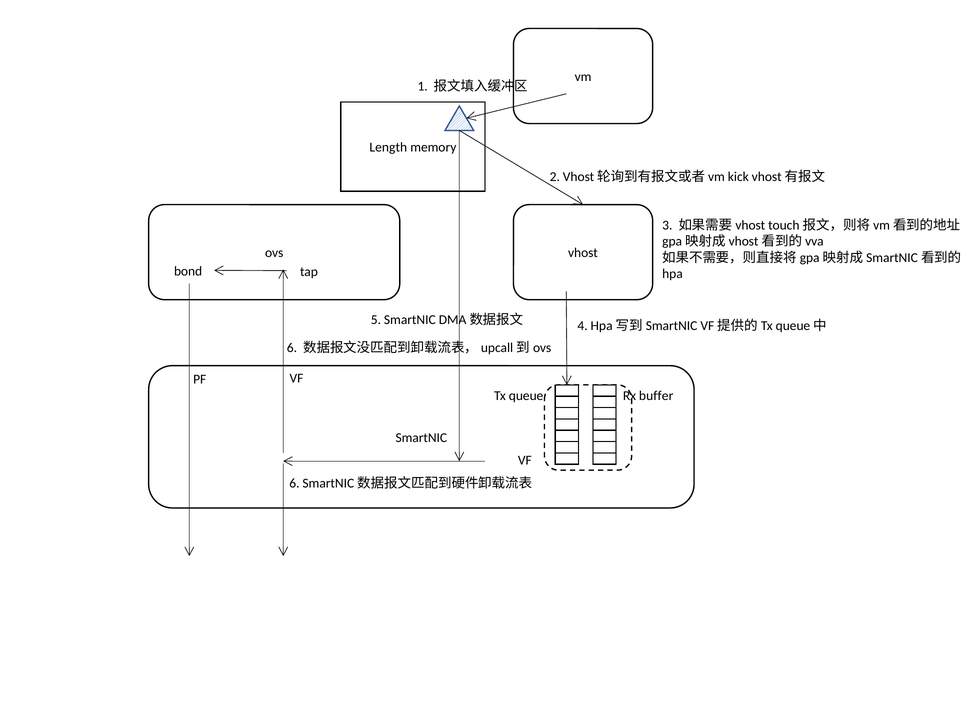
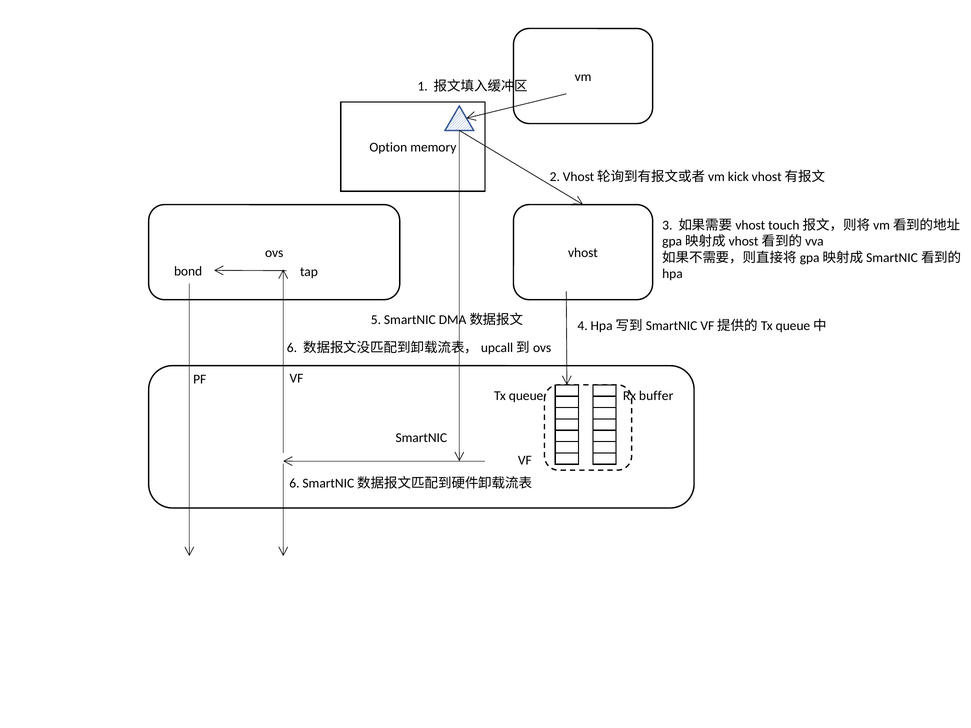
Length: Length -> Option (388, 148)
